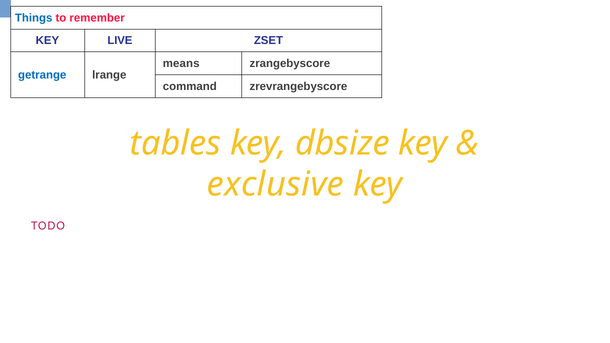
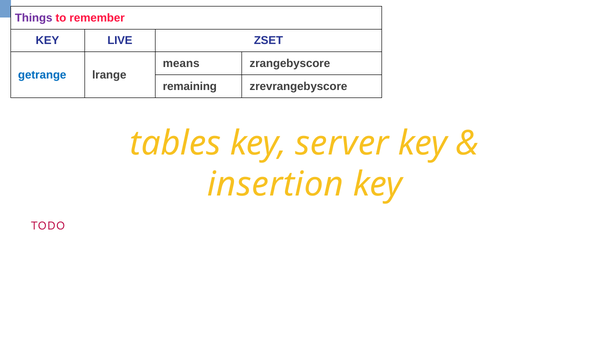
Things colour: blue -> purple (34, 18)
command: command -> remaining (190, 86)
dbsize: dbsize -> server (342, 143)
exclusive: exclusive -> insertion (275, 185)
